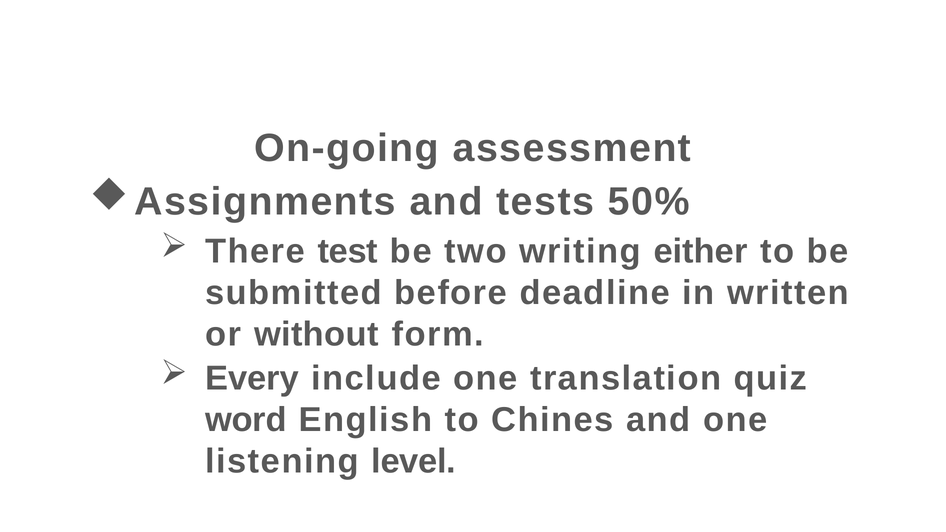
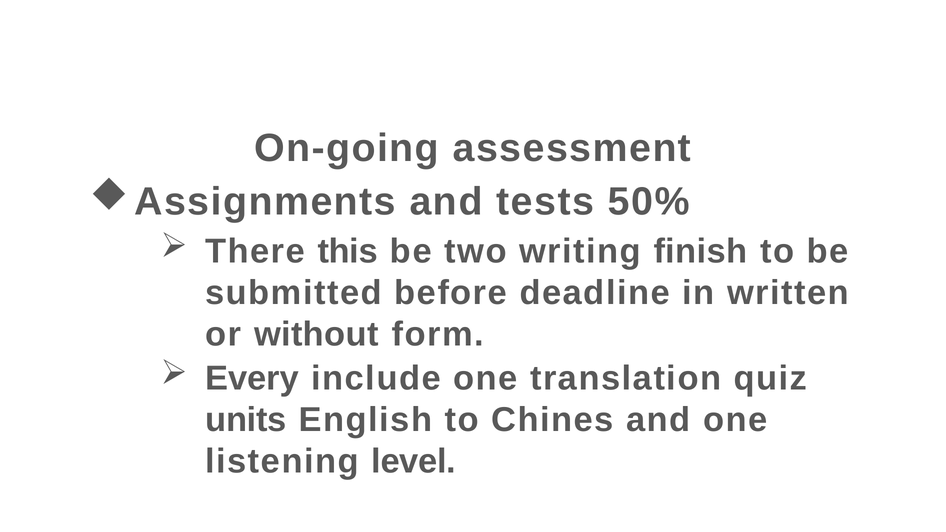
test: test -> this (348, 252)
either: either -> finish (700, 252)
word: word -> units (246, 420)
